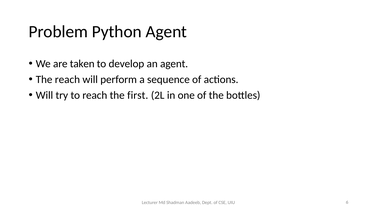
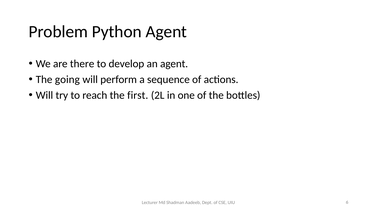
taken: taken -> there (82, 64)
The reach: reach -> going (67, 80)
